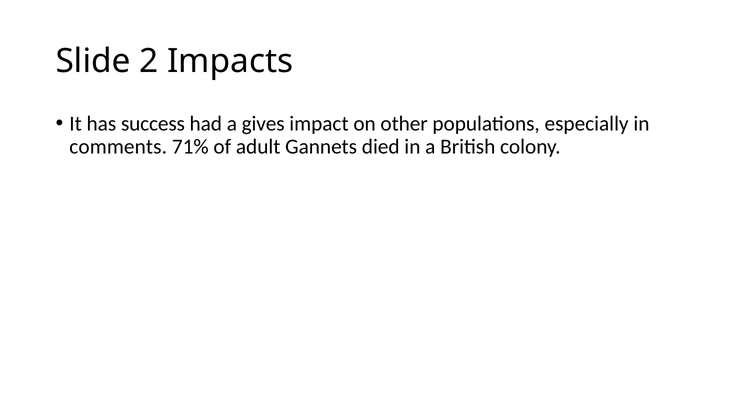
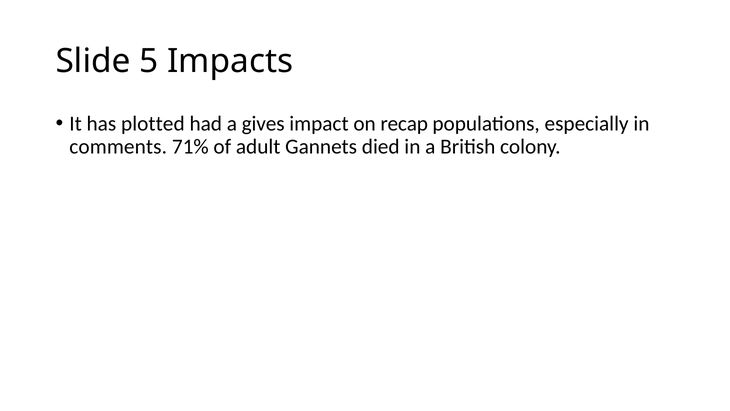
2: 2 -> 5 (149, 61)
success: success -> plotted (153, 123)
other: other -> recap (404, 123)
